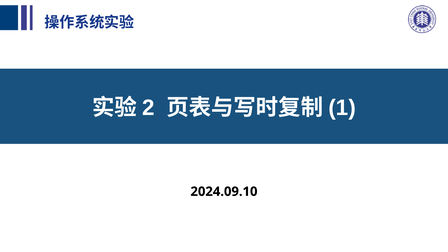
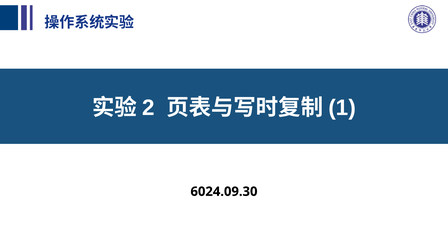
2024.09.10: 2024.09.10 -> 6024.09.30 (224, 192)
